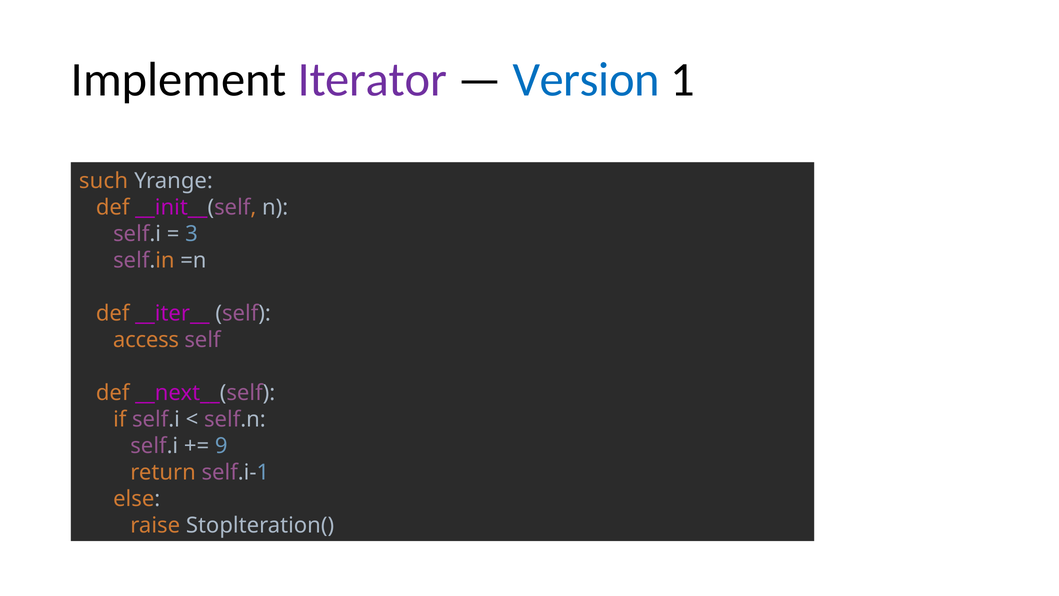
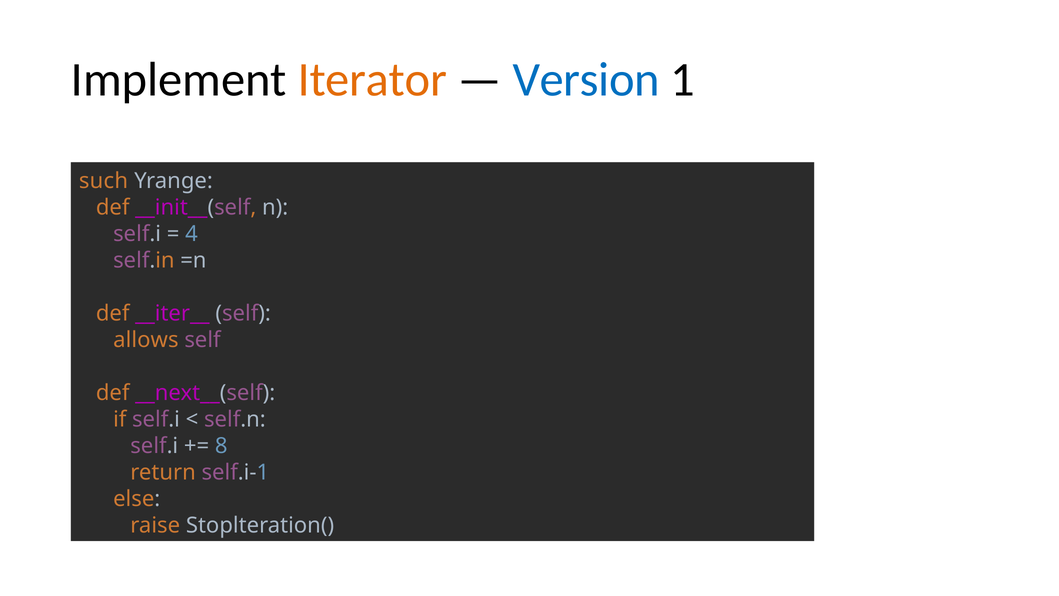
Iterator colour: purple -> orange (372, 80)
3: 3 -> 4 (191, 234)
access: access -> allows (146, 340)
9: 9 -> 8 (221, 446)
